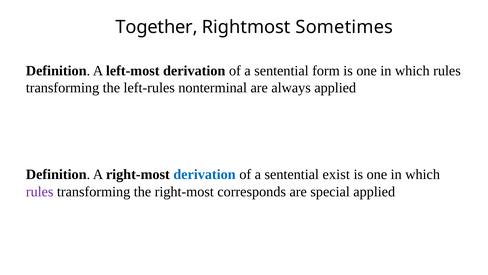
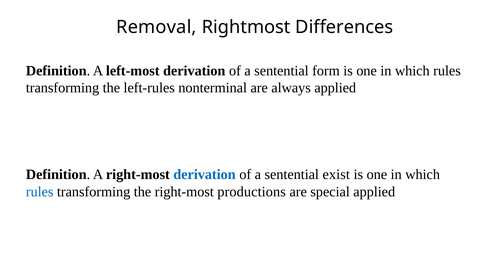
Together: Together -> Removal (156, 27)
Sometimes: Sometimes -> Differences (344, 27)
rules colour: purple -> blue (40, 191)
corresponds: corresponds -> productions (252, 191)
